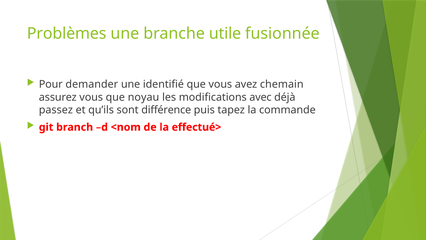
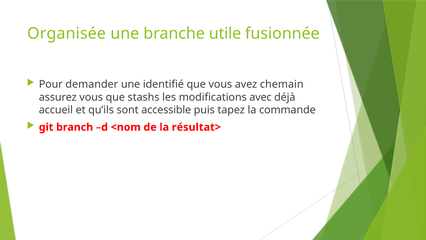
Problèmes: Problèmes -> Organisée (67, 34)
noyau: noyau -> stashs (144, 97)
passez: passez -> accueil (56, 110)
différence: différence -> accessible (166, 110)
effectué>: effectué> -> résultat> (196, 127)
